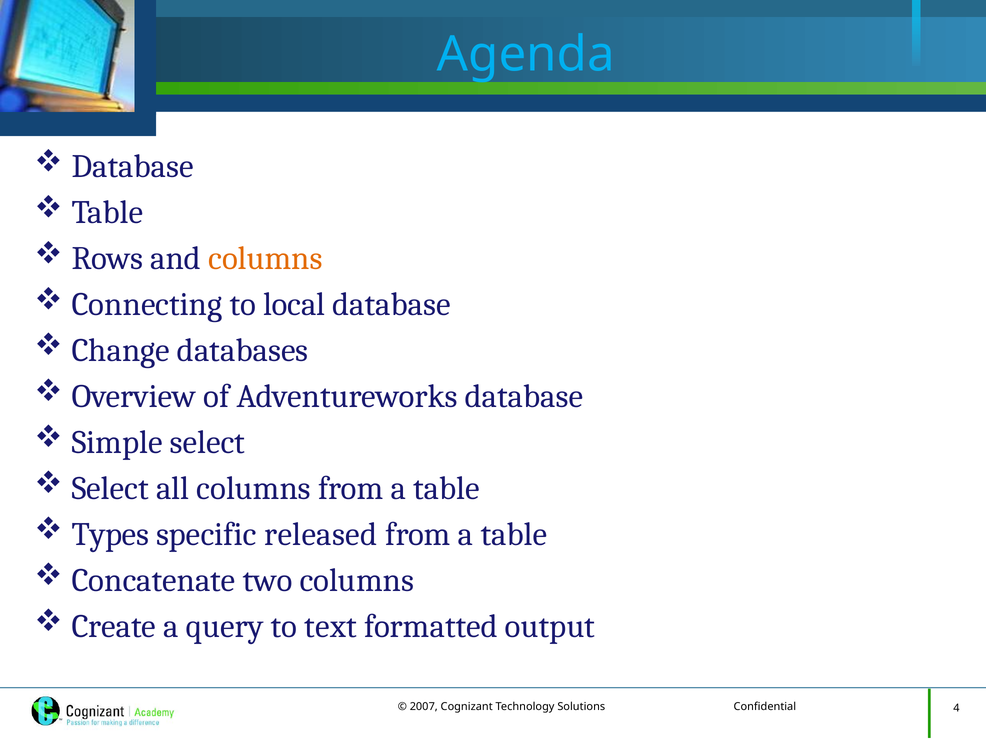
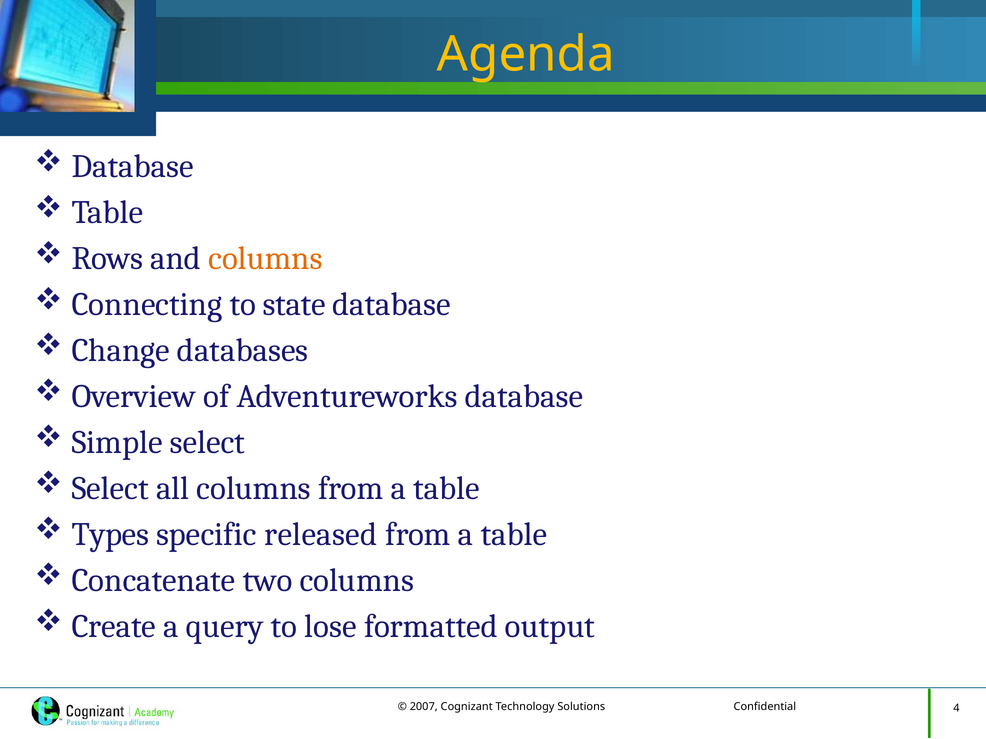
Agenda colour: light blue -> yellow (526, 54)
local: local -> state (294, 305)
text: text -> lose (331, 627)
